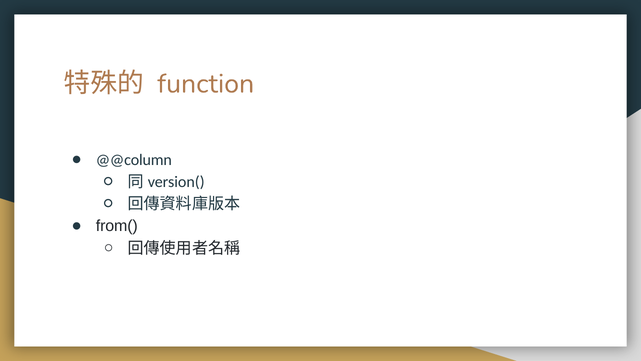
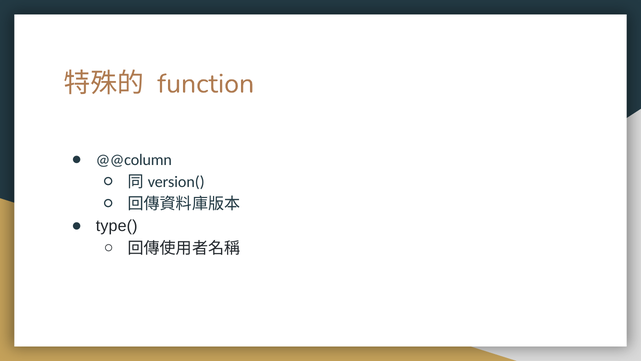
from(: from( -> type( (117, 226)
